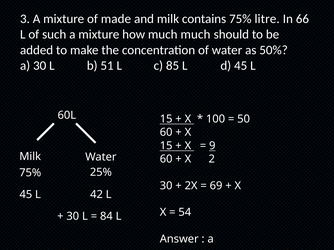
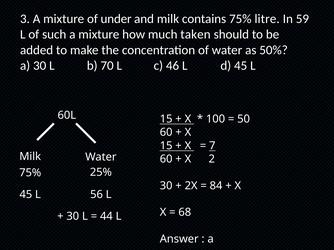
made: made -> under (116, 19)
66: 66 -> 59 (302, 19)
much much: much -> taken (195, 35)
51: 51 -> 70 (107, 66)
85: 85 -> 46 (173, 66)
9: 9 -> 7 (212, 146)
69: 69 -> 84 (216, 186)
42: 42 -> 56 (97, 195)
54: 54 -> 68 (185, 213)
84: 84 -> 44 (106, 217)
